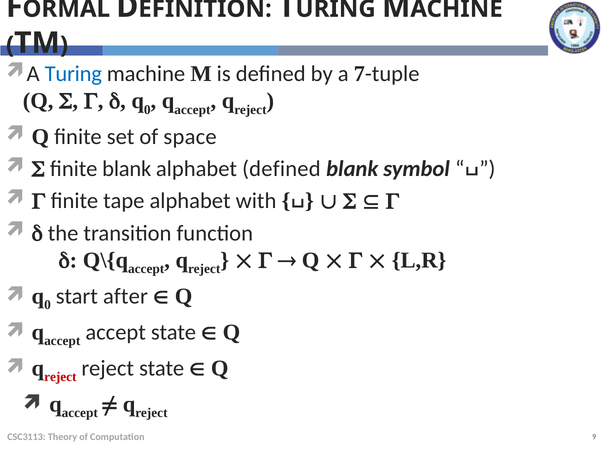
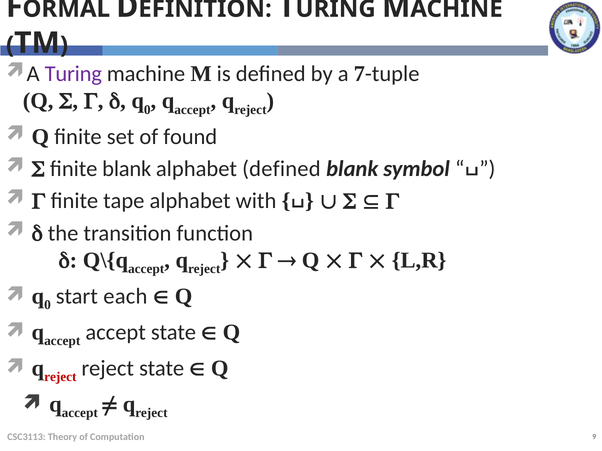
Turing colour: blue -> purple (73, 74)
space: space -> found (190, 137)
after: after -> each (125, 297)
